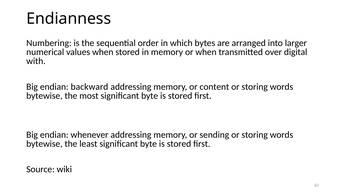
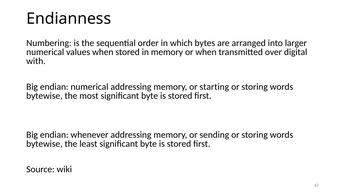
endian backward: backward -> numerical (90, 87)
content: content -> starting (214, 87)
